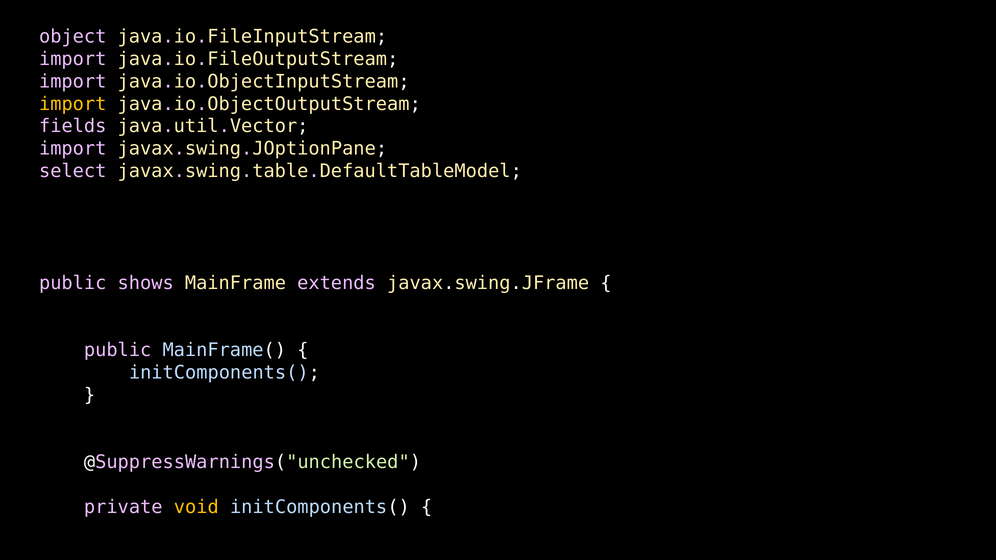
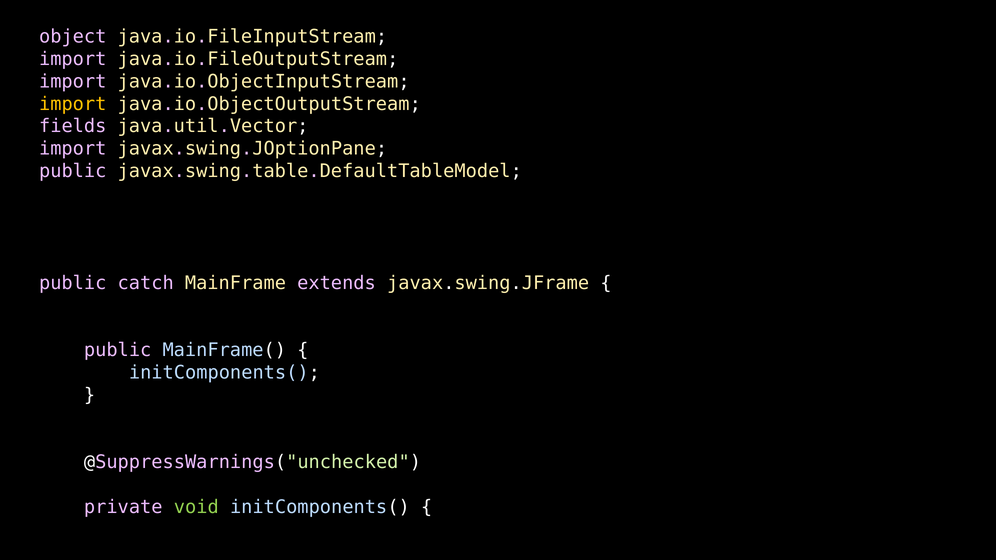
select: select -> public (73, 171)
shows: shows -> catch (146, 283)
void colour: yellow -> light green (196, 507)
